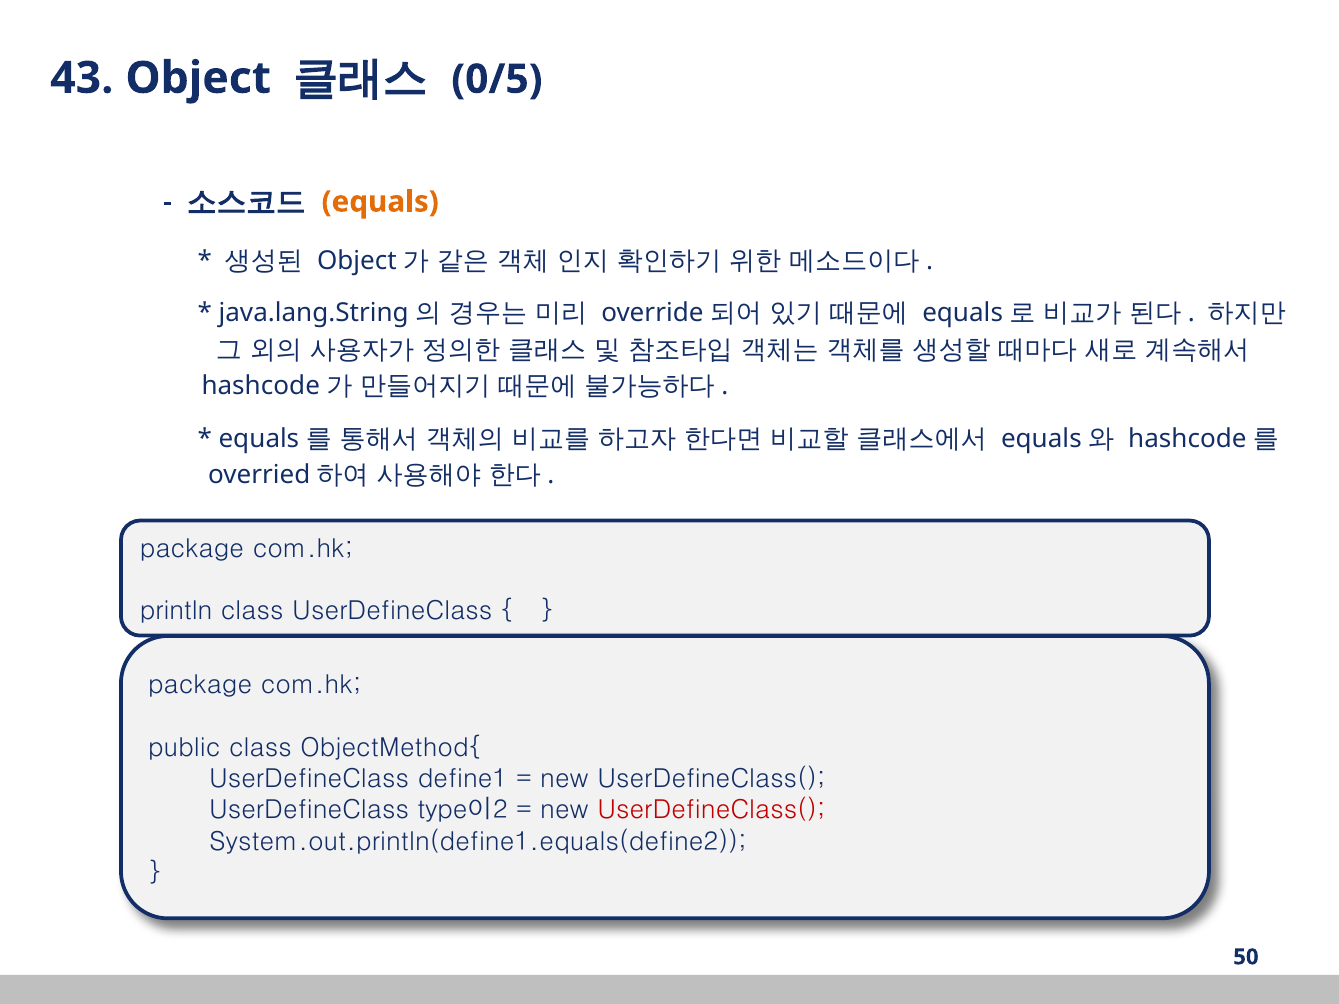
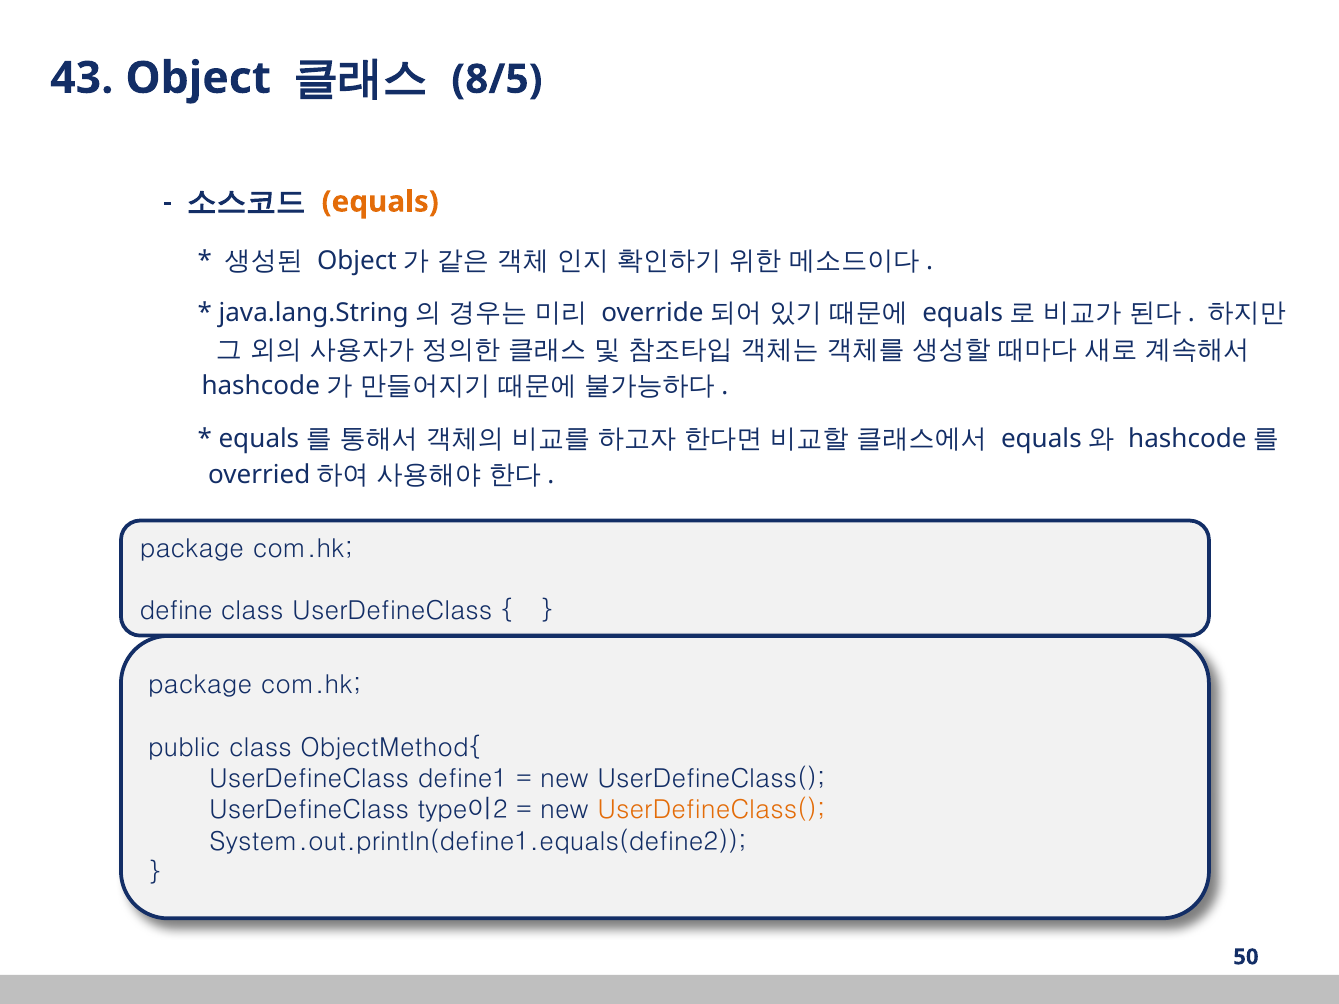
0/5: 0/5 -> 8/5 (497, 79)
println: println -> define (176, 611)
UserDefineClass( colour: red -> orange (711, 810)
